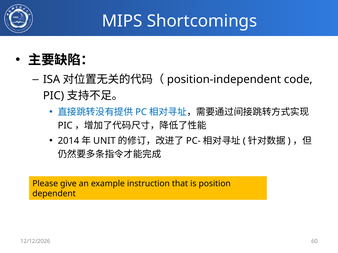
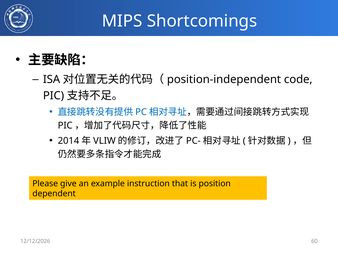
UNIT: UNIT -> VLIW (104, 141)
